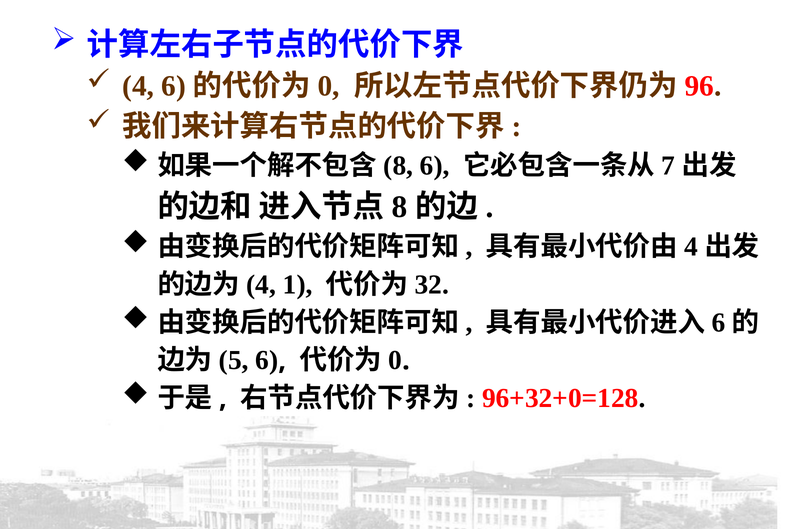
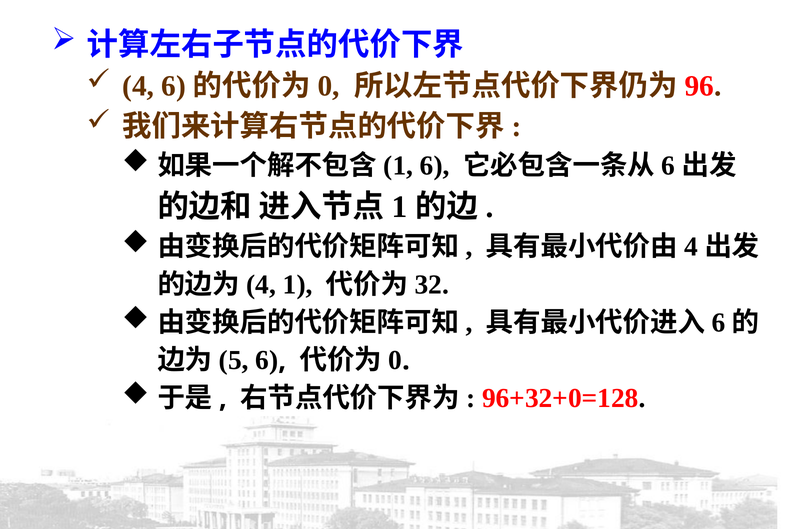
8: 8 -> 1 (398, 166)
7: 7 -> 6 (668, 166)
8: 8 -> 1 (400, 207)
